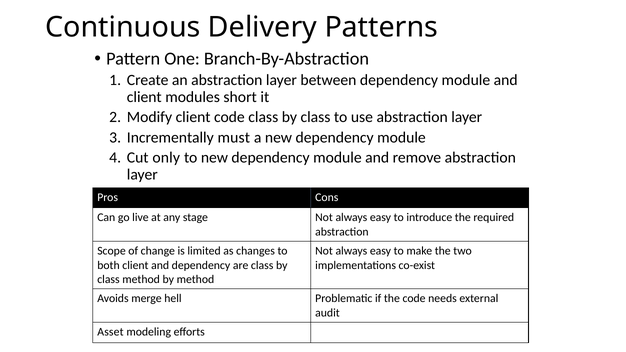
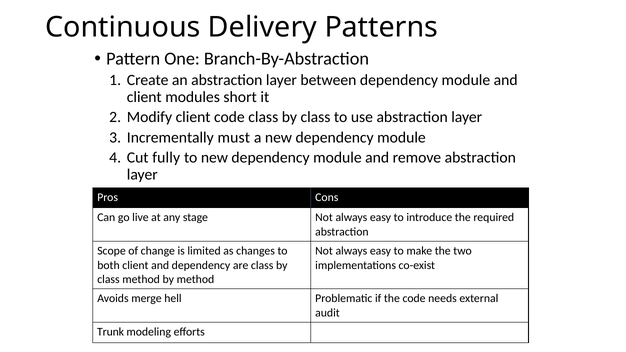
only: only -> fully (166, 158)
Asset: Asset -> Trunk (111, 332)
